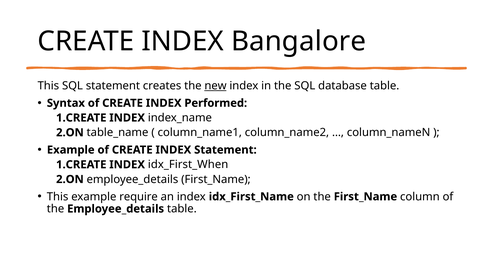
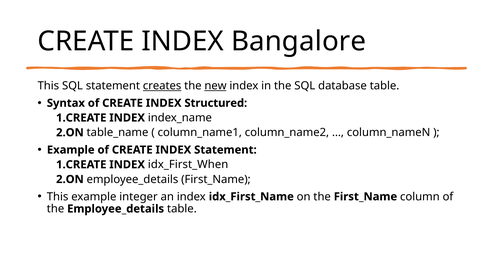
creates underline: none -> present (162, 86)
Performed: Performed -> Structured (216, 103)
require: require -> integer (138, 197)
